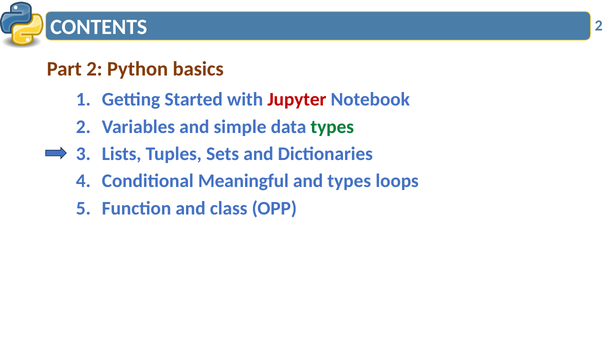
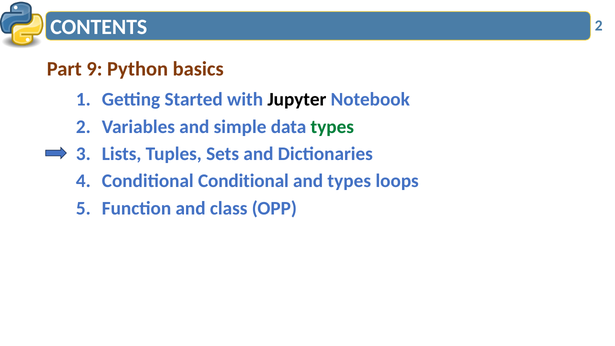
Part 2: 2 -> 9 (94, 69)
Jupyter colour: red -> black (297, 99)
Conditional Meaningful: Meaningful -> Conditional (243, 181)
